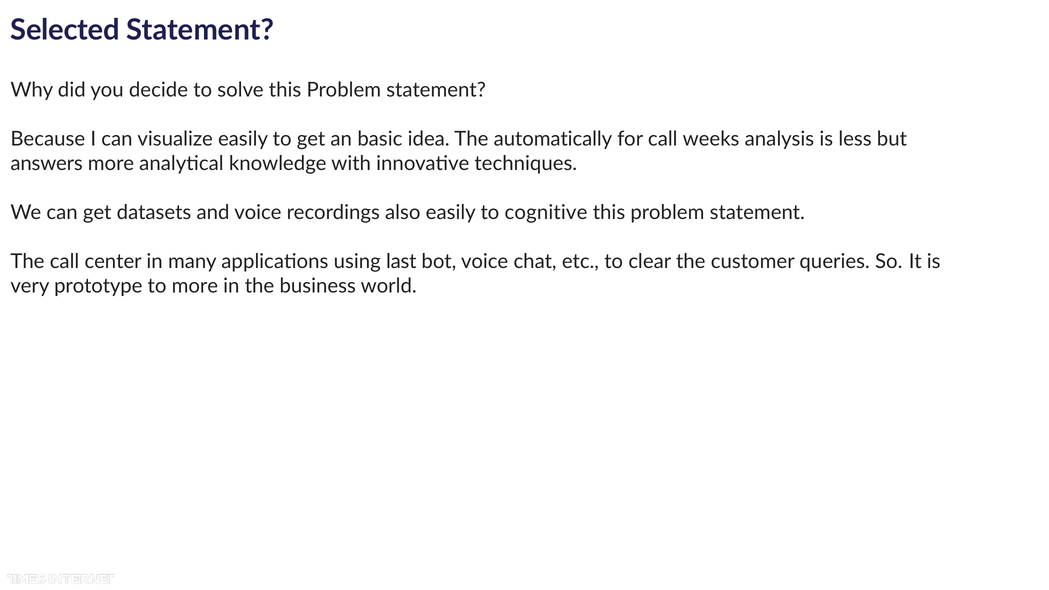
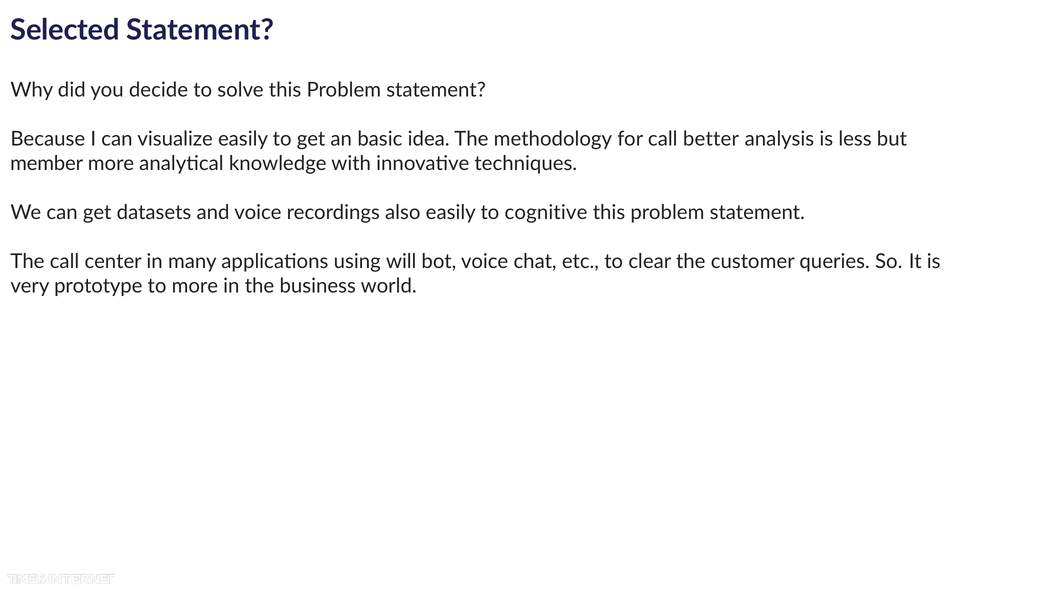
automatically: automatically -> methodology (553, 139)
weeks: weeks -> better (711, 139)
answers: answers -> member (47, 164)
last: last -> will (401, 262)
